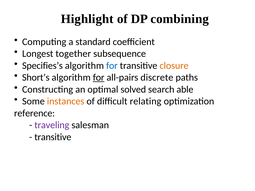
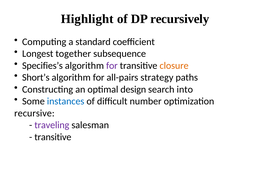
combining: combining -> recursively (180, 19)
for colour: blue -> purple (112, 66)
for underline: present -> none (99, 78)
discrete: discrete -> strategy (157, 78)
solved: solved -> design (133, 90)
able: able -> into (185, 90)
instances colour: orange -> blue (66, 101)
relating: relating -> number (146, 101)
reference: reference -> recursive (34, 113)
